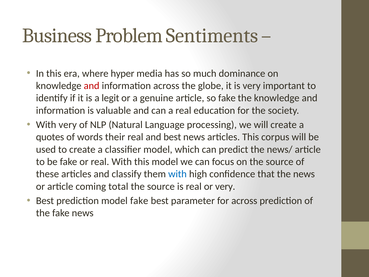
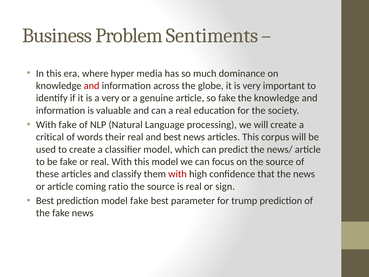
a legit: legit -> very (110, 98)
With very: very -> fake (68, 125)
quotes: quotes -> critical (50, 137)
with colour: blue -> red (177, 174)
total: total -> ratio (118, 186)
or very: very -> sign (225, 186)
for across: across -> trump (244, 201)
